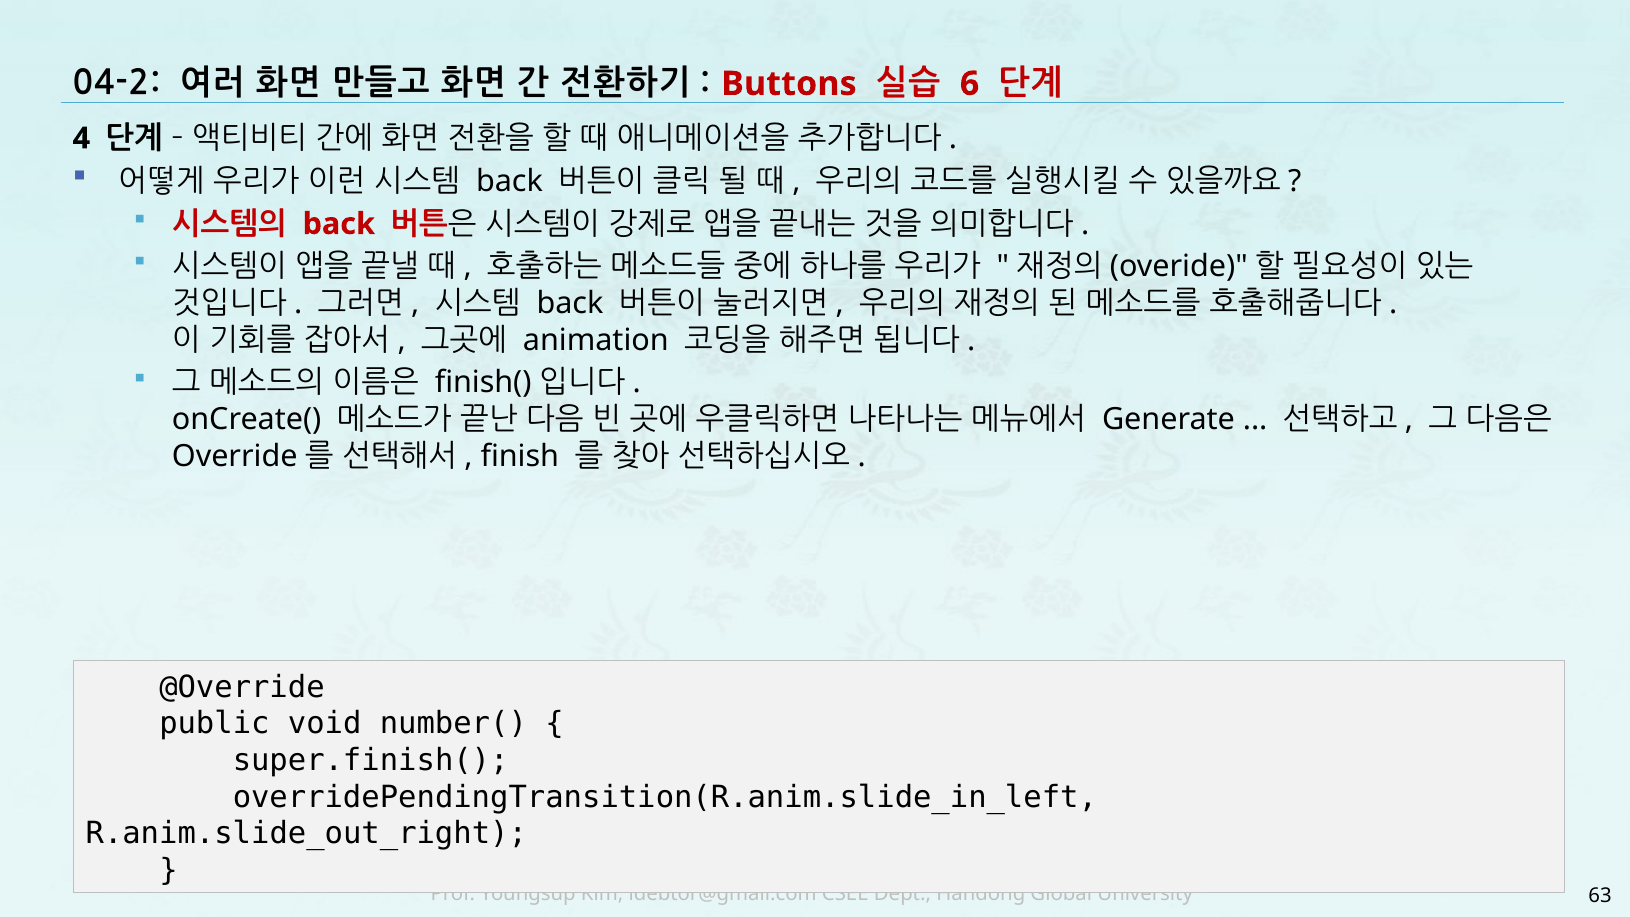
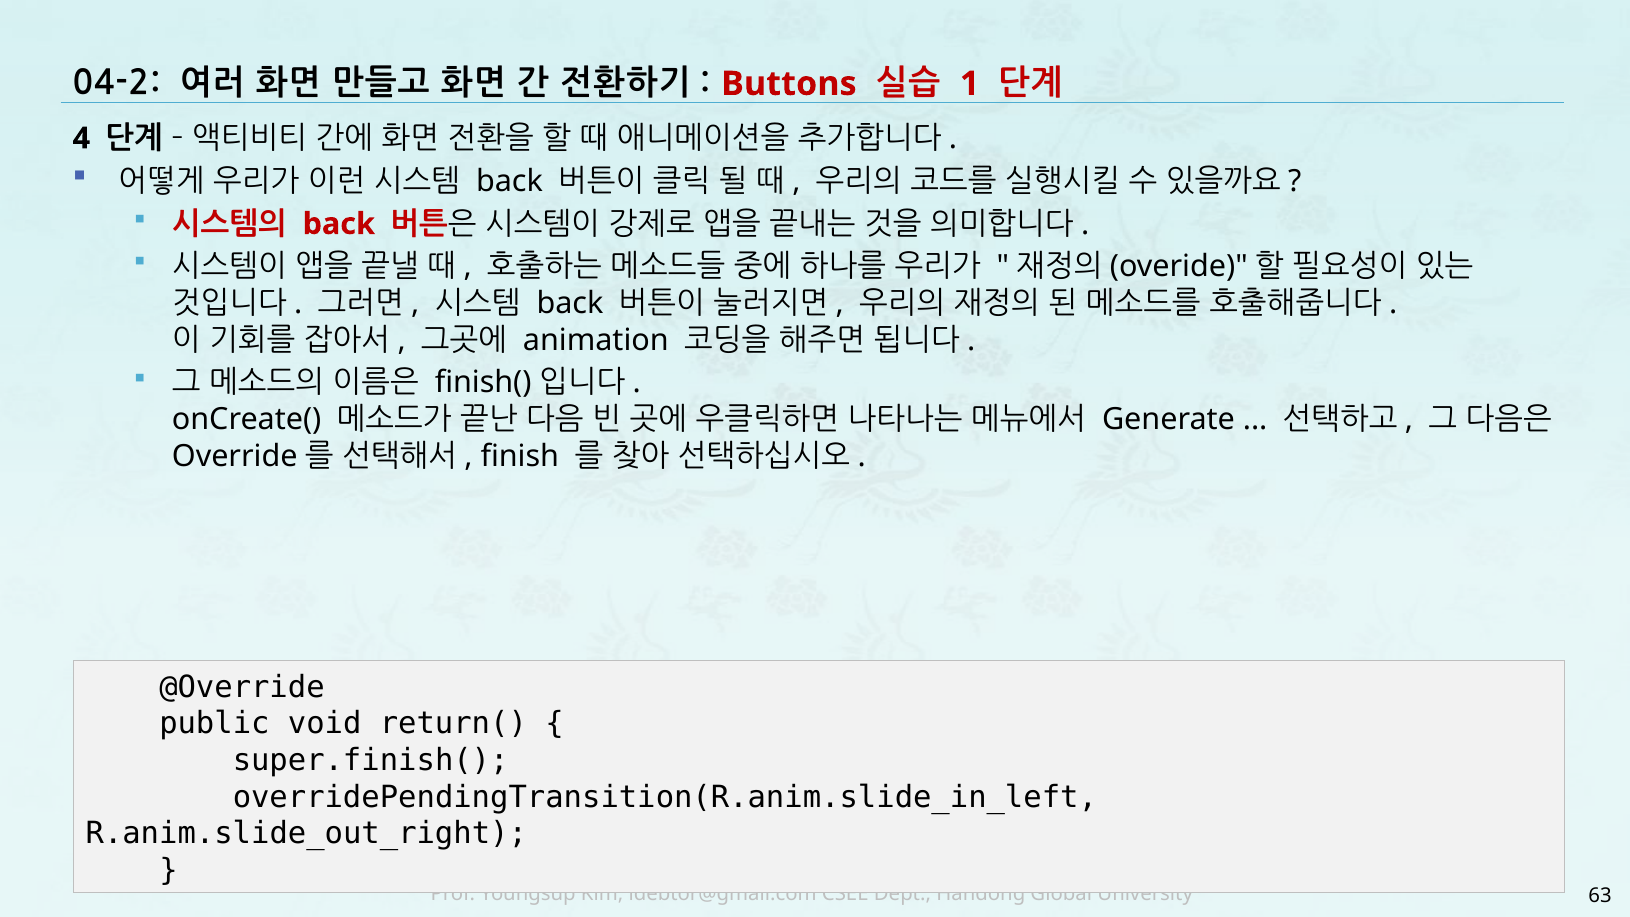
6: 6 -> 1 (970, 84)
number(: number( -> return( (453, 724)
